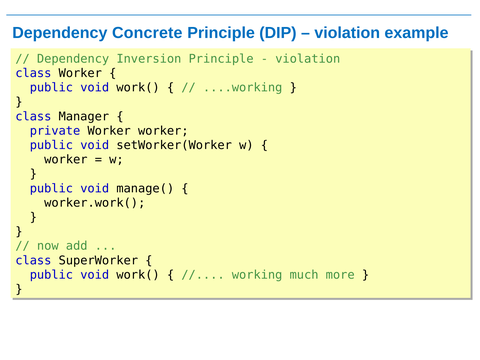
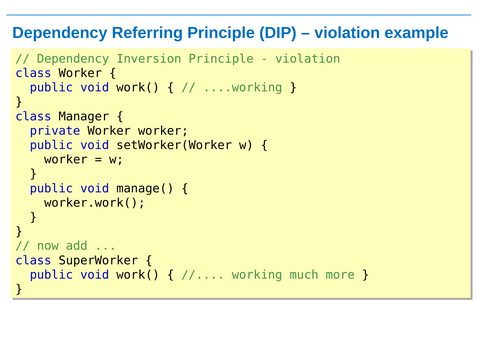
Concrete: Concrete -> Referring (147, 33)
